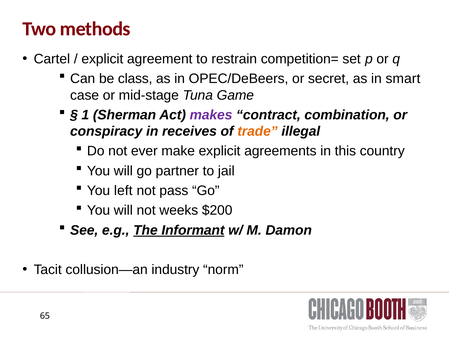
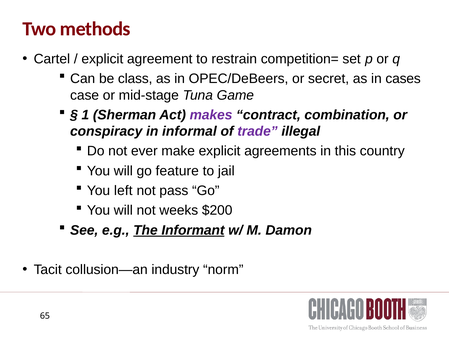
smart: smart -> cases (403, 79)
receives: receives -> informal (189, 131)
trade colour: orange -> purple (257, 131)
partner: partner -> feature (177, 171)
